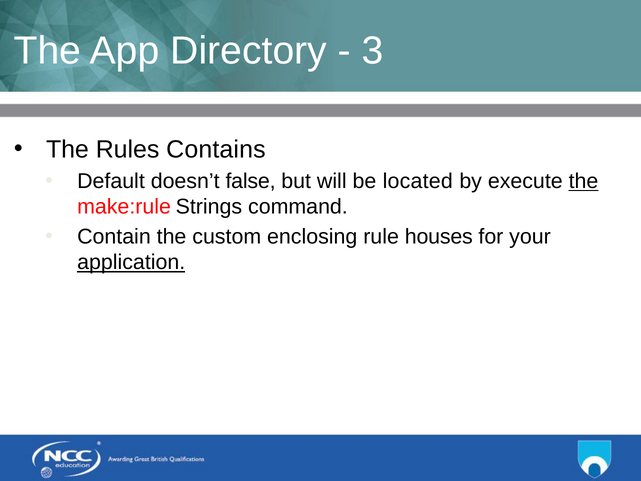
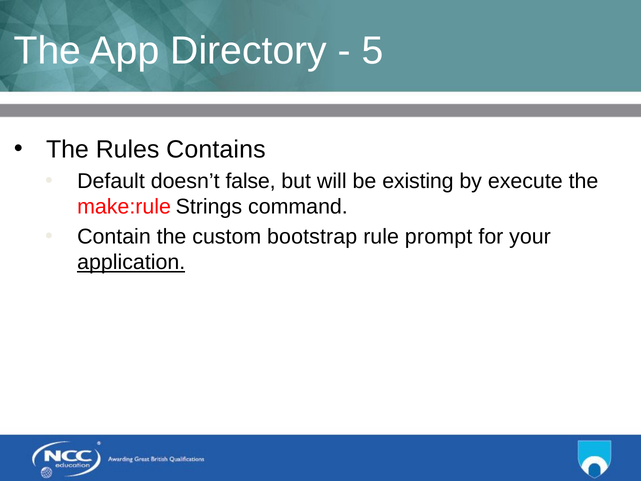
3: 3 -> 5 (373, 51)
located: located -> existing (418, 181)
the underline: present -> none (583, 181)
enclosing: enclosing -> bootstrap (312, 237)
houses: houses -> prompt (439, 237)
